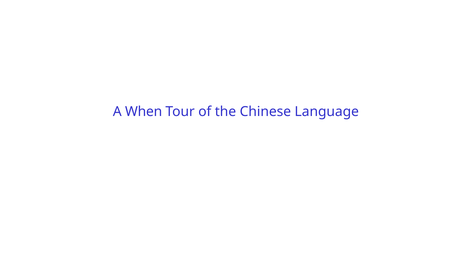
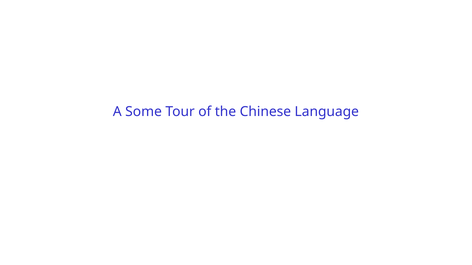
When: When -> Some (144, 112)
